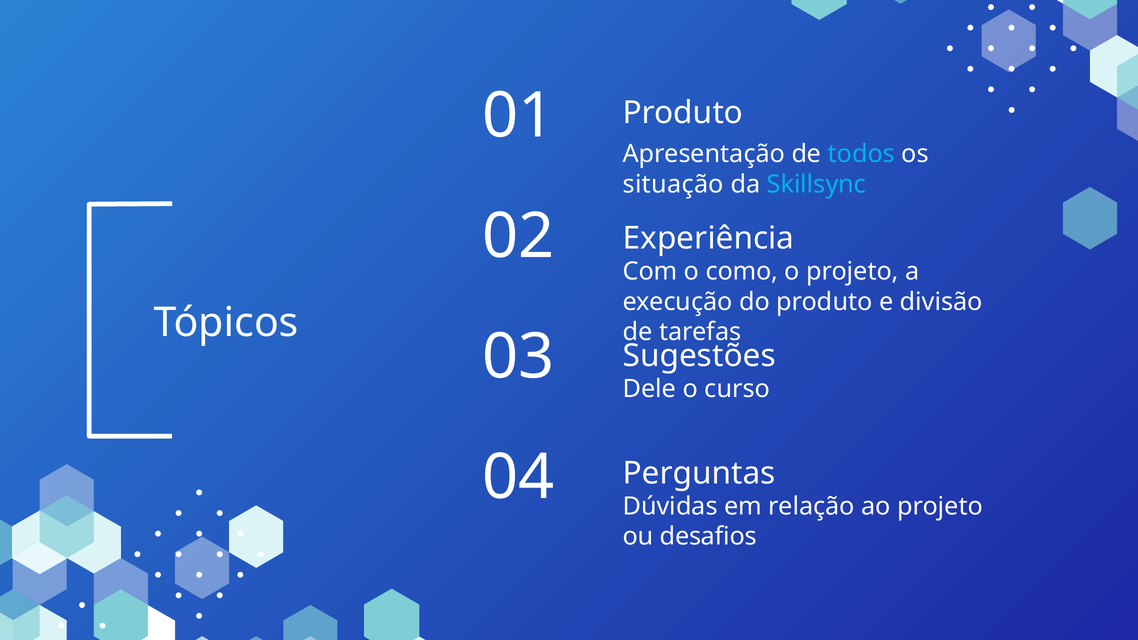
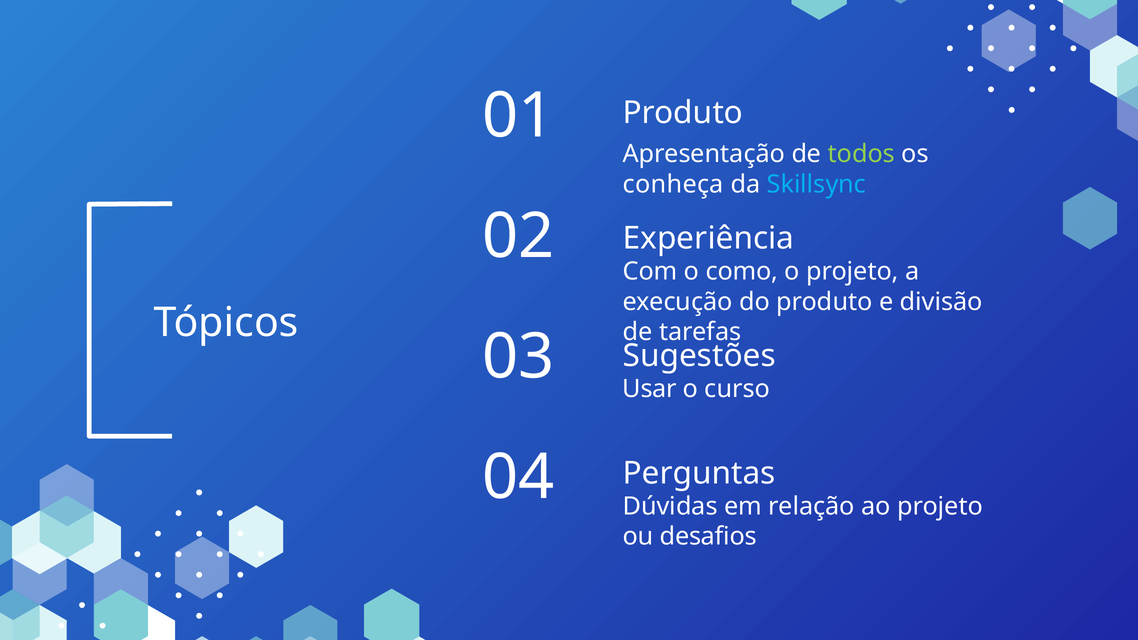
todos colour: light blue -> light green (861, 154)
situação: situação -> conheça (673, 184)
Dele: Dele -> Usar (650, 389)
